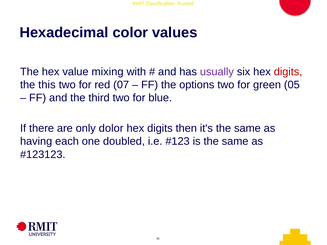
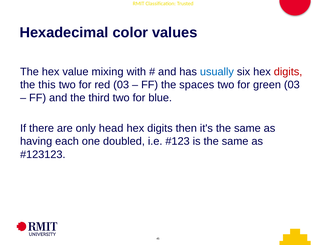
usually colour: purple -> blue (217, 72)
red 07: 07 -> 03 (121, 85)
options: options -> spaces (197, 85)
green 05: 05 -> 03 (292, 85)
dolor: dolor -> head (111, 128)
